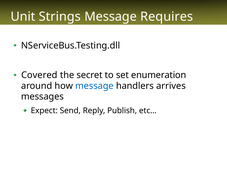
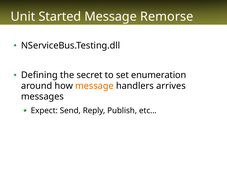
Strings: Strings -> Started (60, 16)
Requires: Requires -> Remorse (167, 16)
Covered: Covered -> Defining (39, 75)
message colour: blue -> orange (94, 85)
